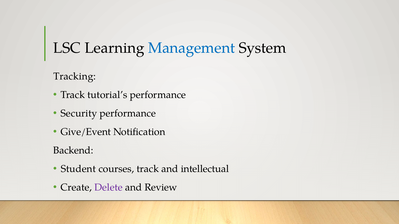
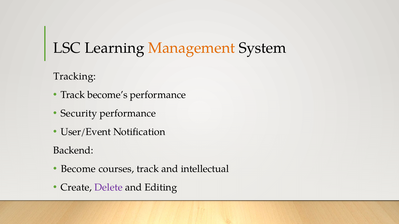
Management colour: blue -> orange (192, 48)
tutorial’s: tutorial’s -> become’s (107, 95)
Give/Event: Give/Event -> User/Event (86, 132)
Student: Student -> Become (78, 169)
Review: Review -> Editing (161, 188)
